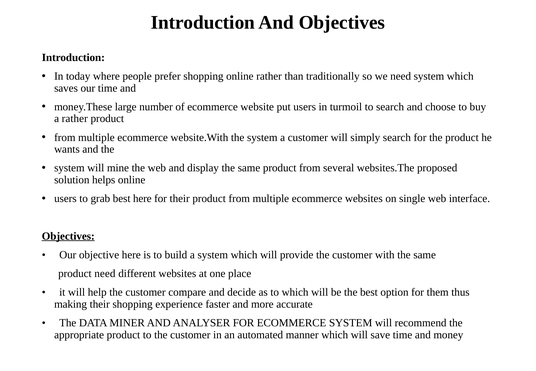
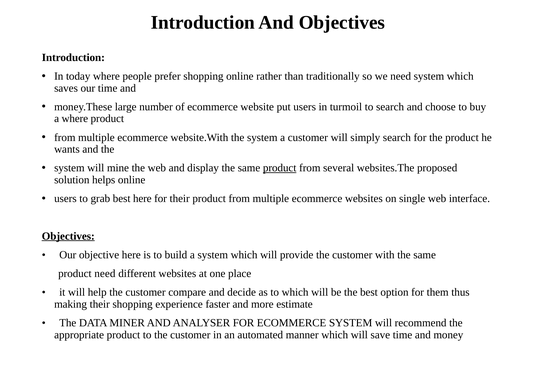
a rather: rather -> where (75, 119)
product underline: none -> present (280, 168)
accurate: accurate -> estimate (294, 304)
